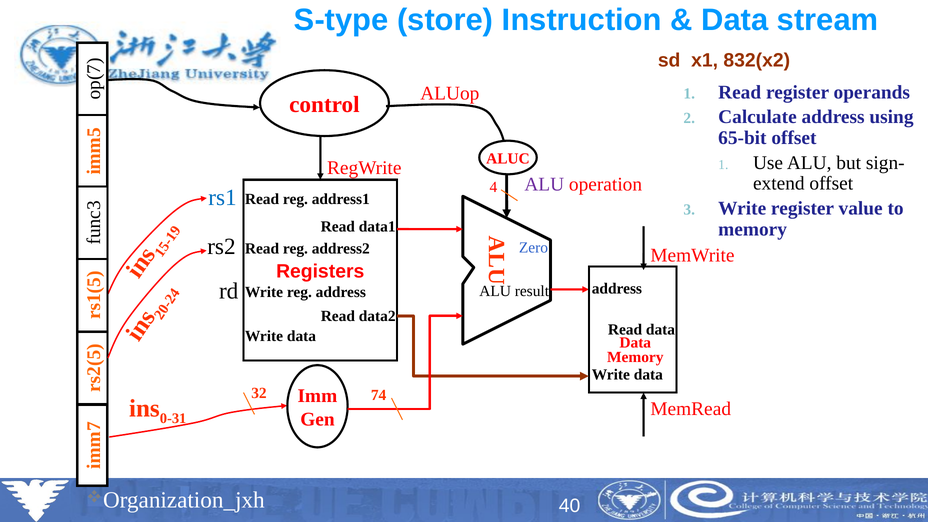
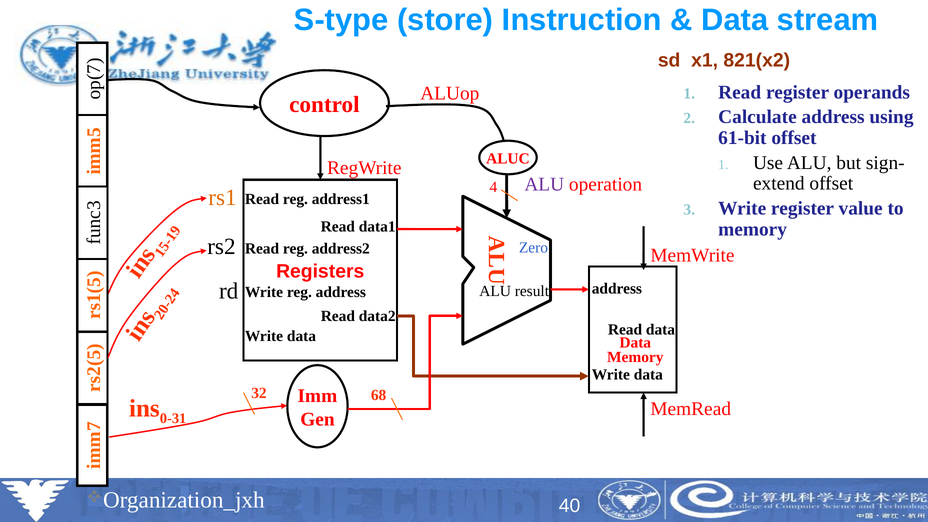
832(x2: 832(x2 -> 821(x2 (757, 61)
65-bit: 65-bit -> 61-bit (742, 138)
rs1 colour: blue -> orange (222, 198)
74: 74 -> 68 (379, 395)
